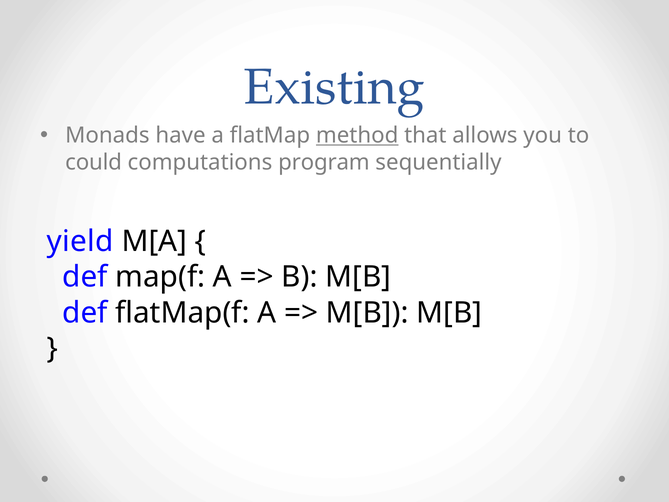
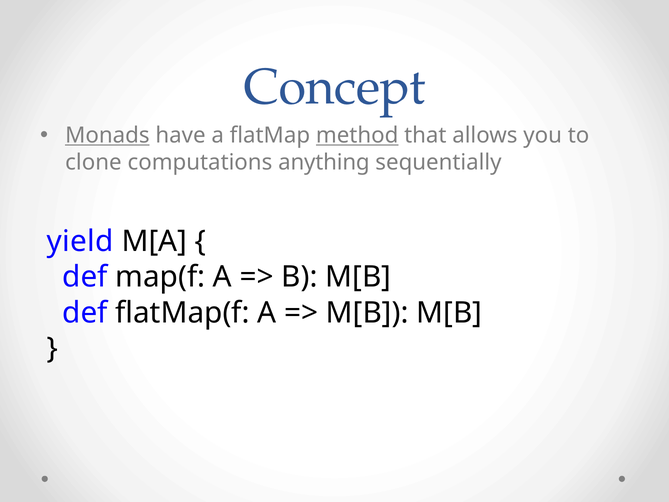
Existing: Existing -> Concept (335, 87)
Monads underline: none -> present (107, 135)
could: could -> clone (93, 162)
program: program -> anything (324, 162)
